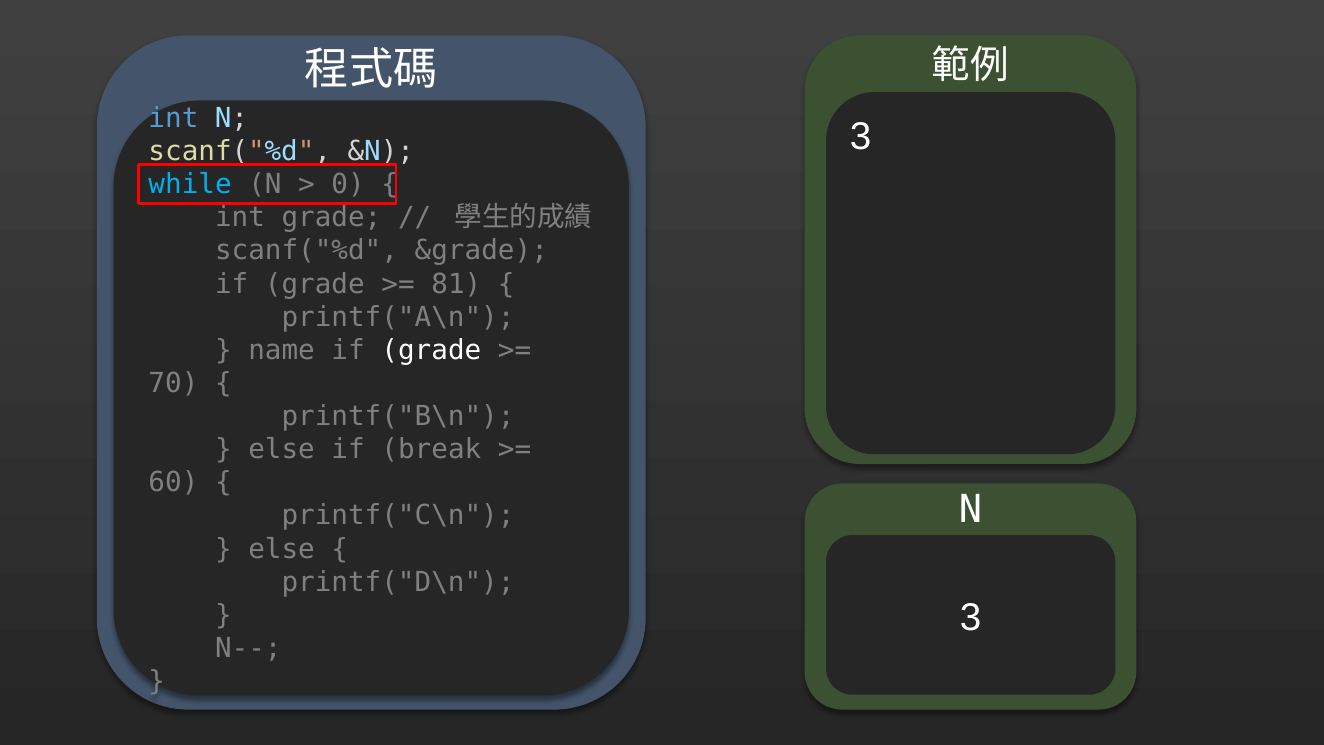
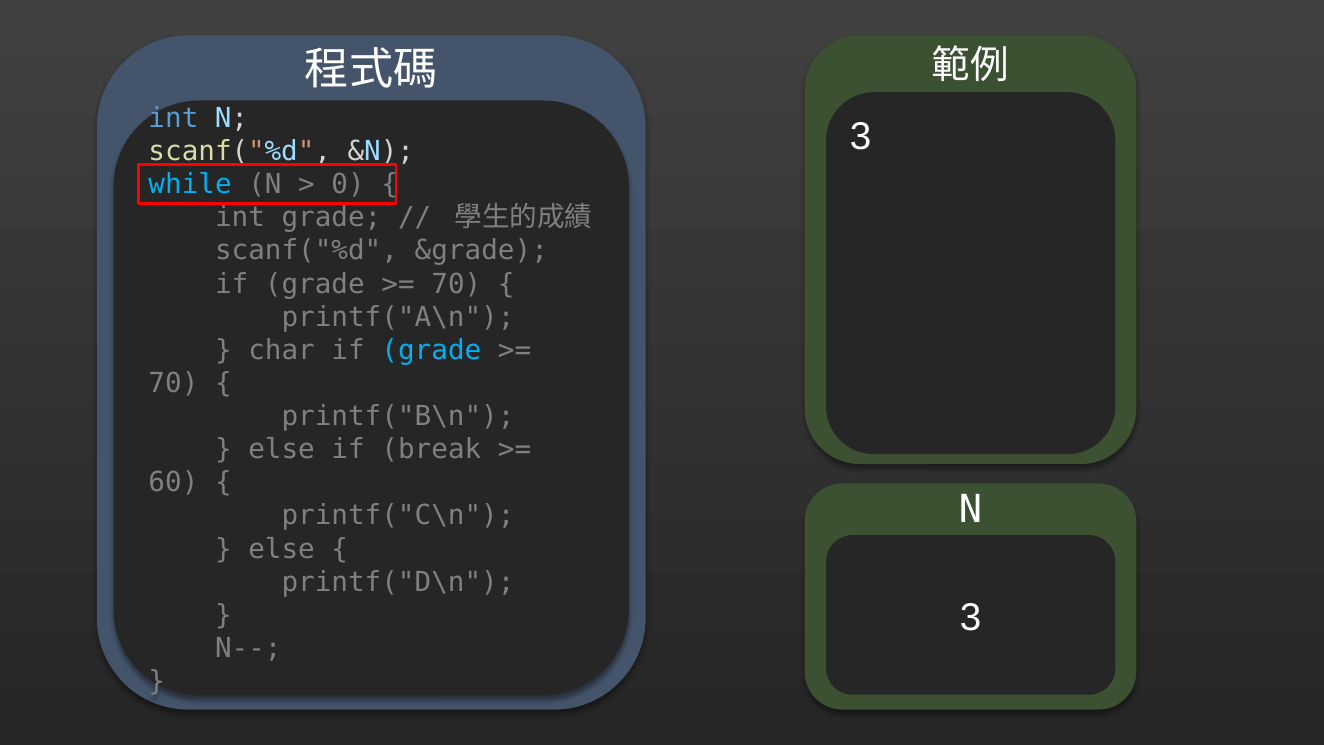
81: 81 -> 70 (456, 284)
name: name -> char (282, 350)
grade colour: white -> light blue (431, 350)
